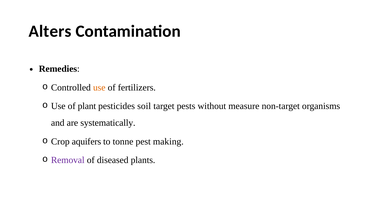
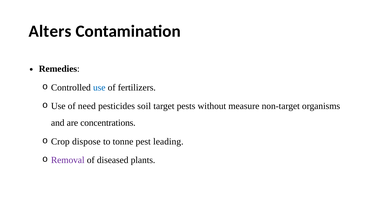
use colour: orange -> blue (99, 88)
plant: plant -> need (87, 106)
systematically: systematically -> concentrations (108, 123)
aquifers: aquifers -> dispose (86, 142)
making: making -> leading (168, 142)
